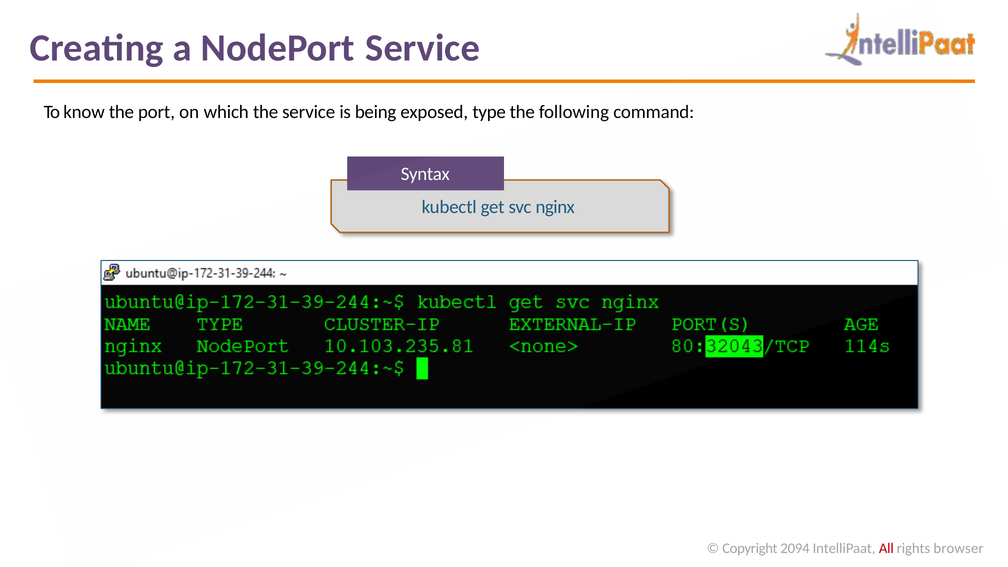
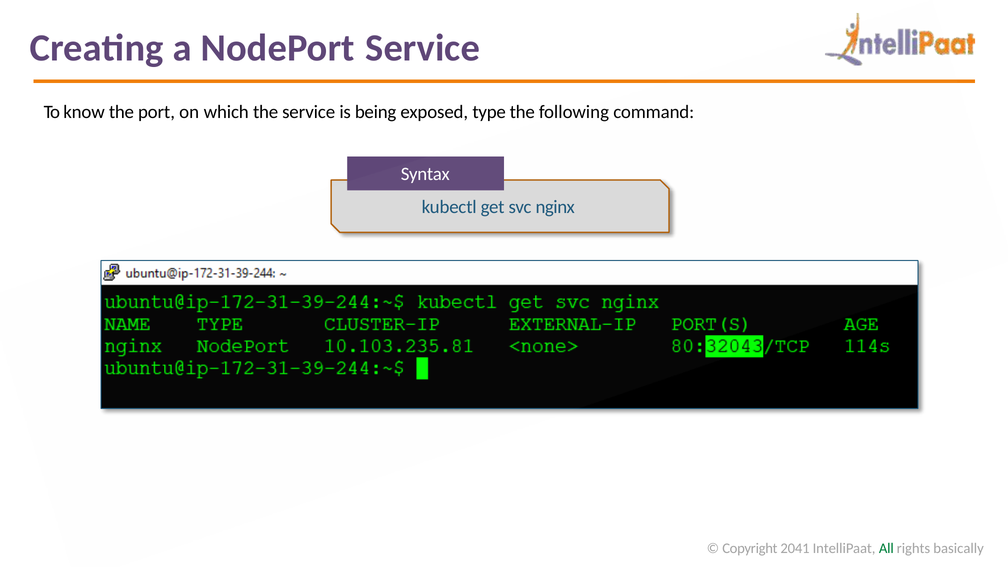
2094: 2094 -> 2041 (795, 549)
All colour: red -> green (886, 549)
browser: browser -> basically (959, 549)
